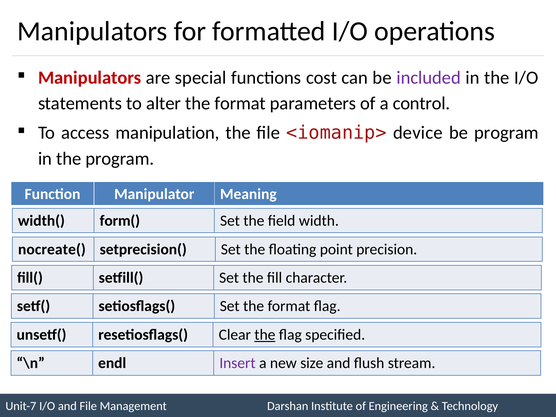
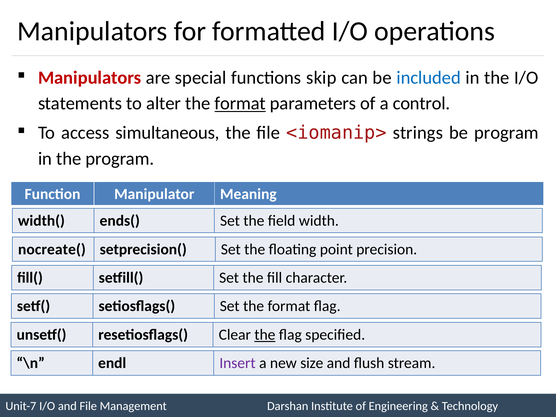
cost: cost -> skip (321, 78)
included colour: purple -> blue (429, 78)
format underline: none -> present (240, 103)
manipulation: manipulation -> simultaneous (168, 133)
device: device -> strings (418, 133)
form(: form( -> ends( (120, 221)
